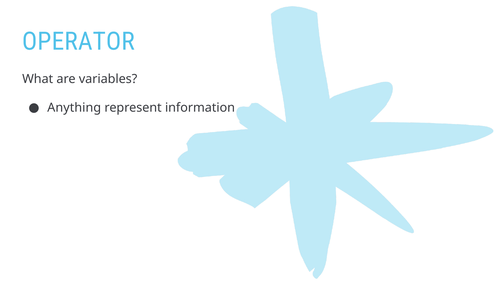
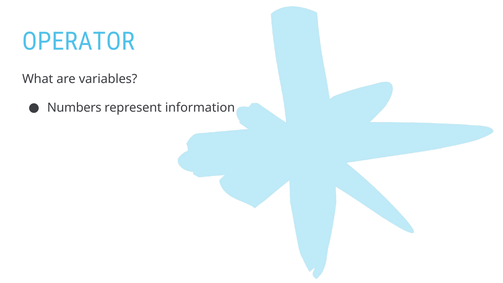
Anything: Anything -> Numbers (74, 108)
